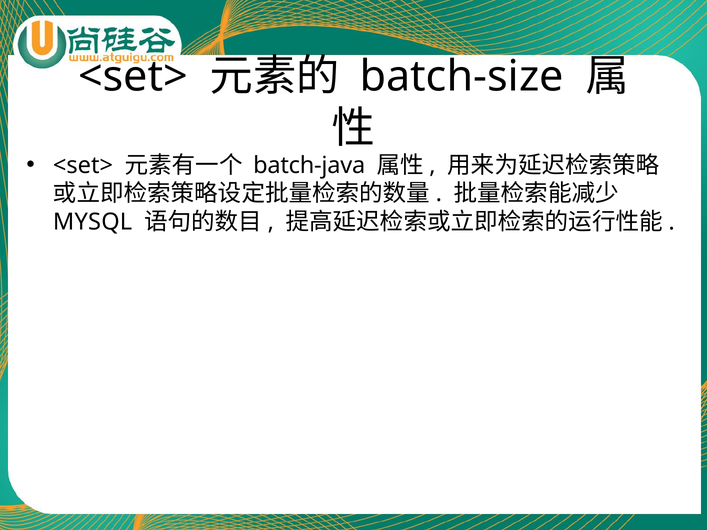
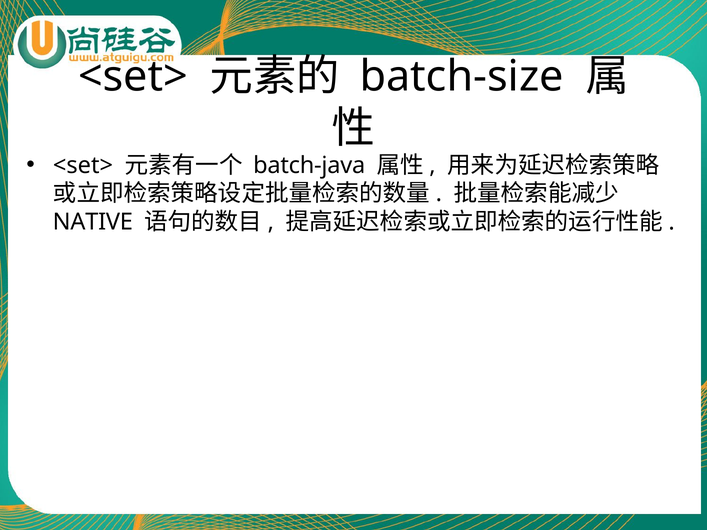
MYSQL: MYSQL -> NATIVE (93, 222)
